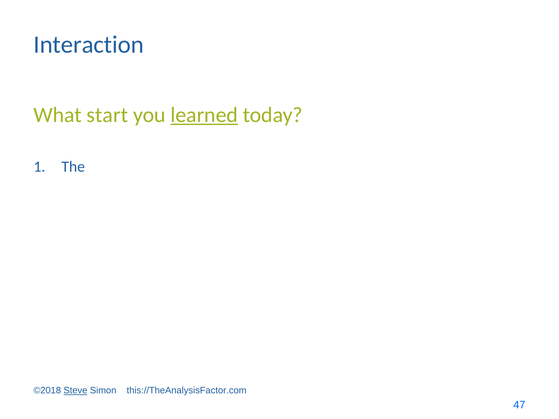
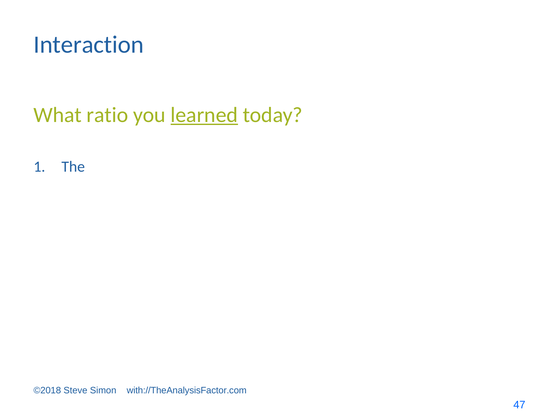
start: start -> ratio (107, 115)
Steve underline: present -> none (75, 391)
this://TheAnalysisFactor.com: this://TheAnalysisFactor.com -> with://TheAnalysisFactor.com (187, 391)
